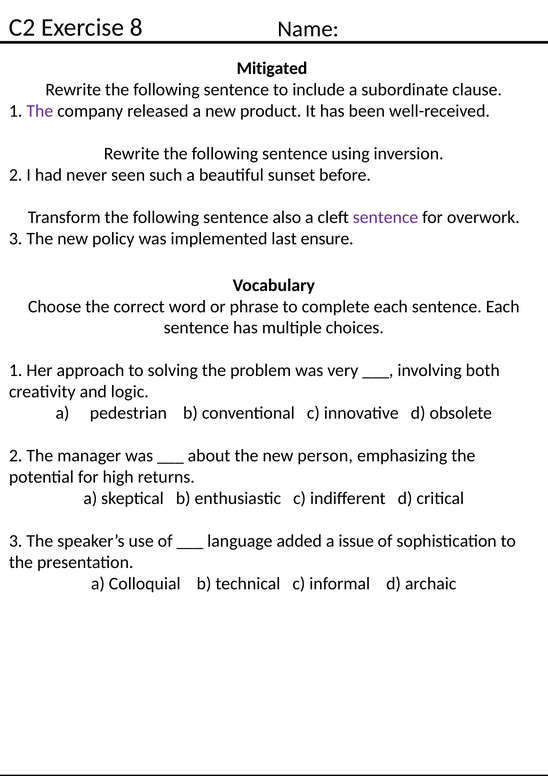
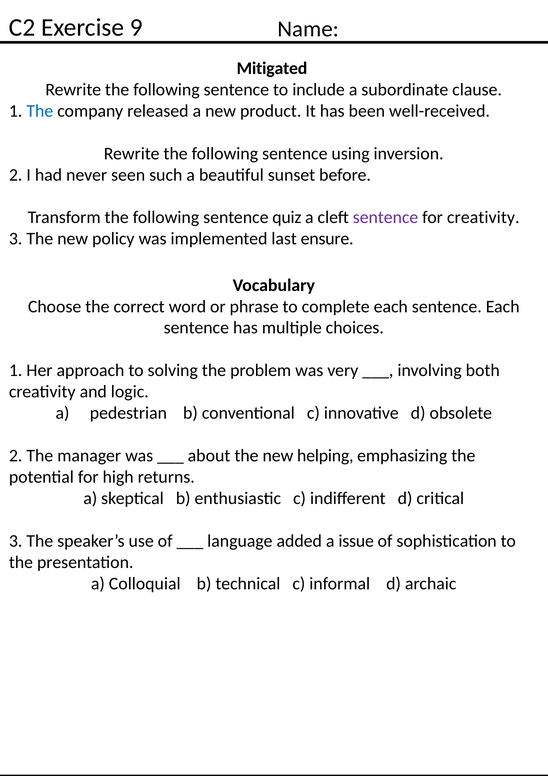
8: 8 -> 9 (136, 27)
The colour: purple -> blue (40, 111)
also: also -> quiz (287, 218)
for overwork: overwork -> creativity (483, 218)
person: person -> helping (325, 456)
